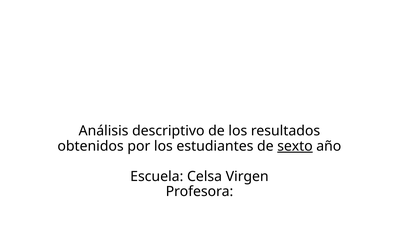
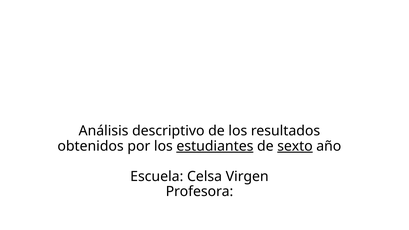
estudiantes underline: none -> present (215, 146)
